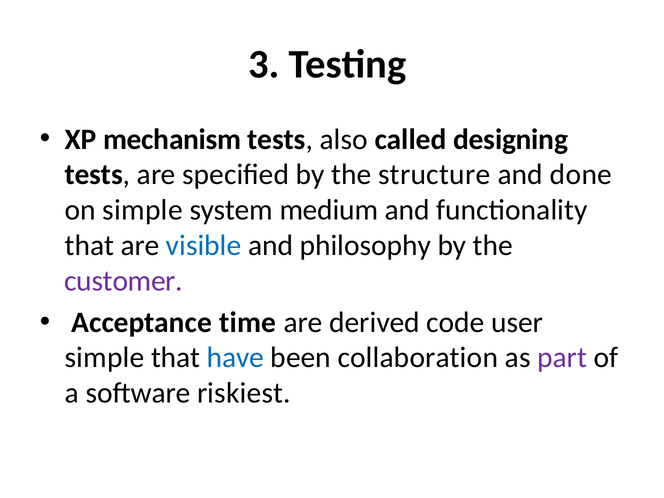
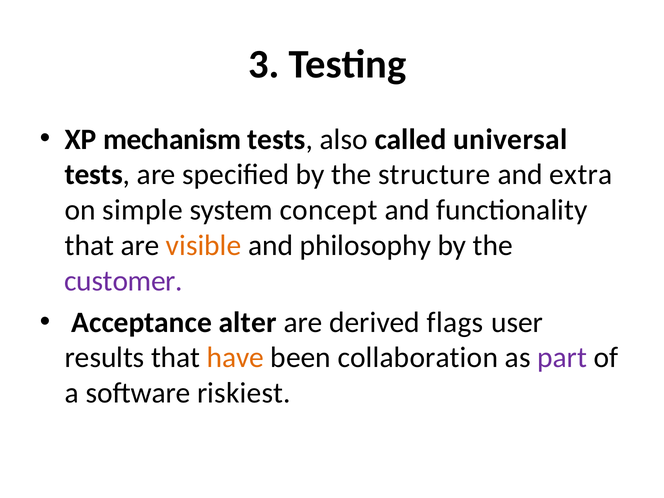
designing: designing -> universal (510, 139)
done: done -> extra (581, 175)
medium: medium -> concept (329, 210)
visible colour: blue -> orange (204, 246)
time: time -> alter (248, 322)
code: code -> flags (455, 322)
simple: simple -> results (105, 358)
have colour: blue -> orange (235, 358)
